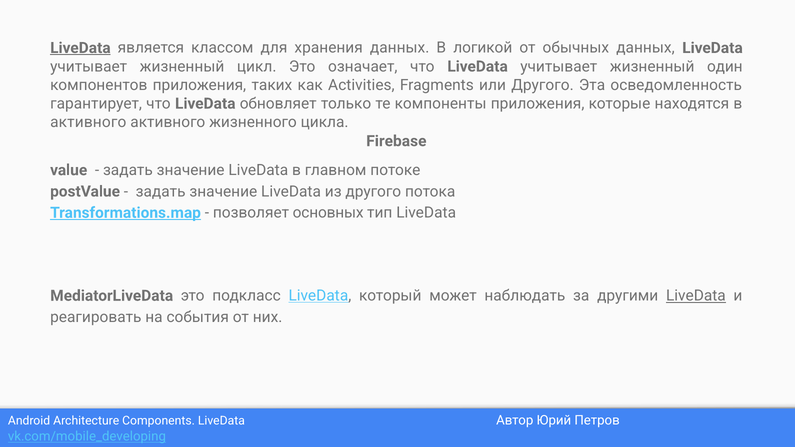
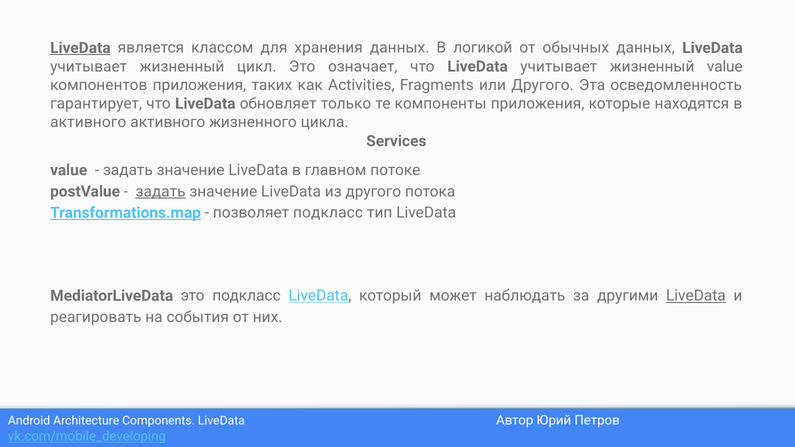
жизненный один: один -> value (725, 66)
Firebase: Firebase -> Services (396, 141)
задать underline: none -> present (161, 192)
позволяет основных: основных -> подкласс (328, 213)
